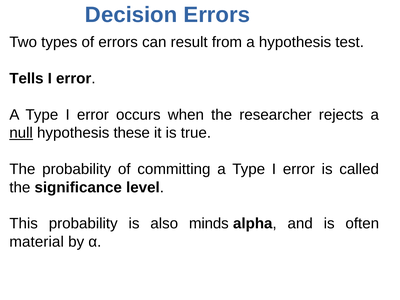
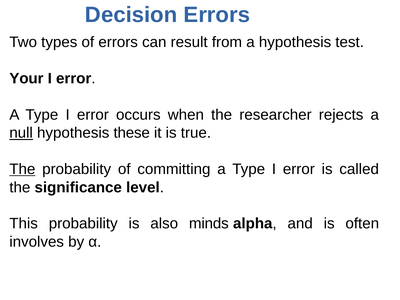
Tells: Tells -> Your (26, 78)
The underline: none -> present (22, 169)
material: material -> involves (37, 242)
